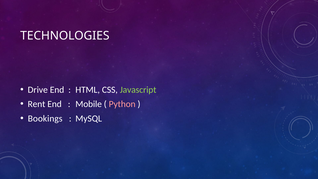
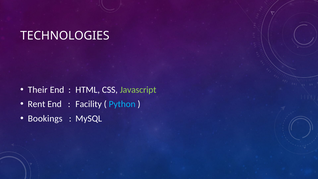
Drive: Drive -> Their (38, 90)
Mobile: Mobile -> Facility (89, 104)
Python colour: pink -> light blue (122, 104)
